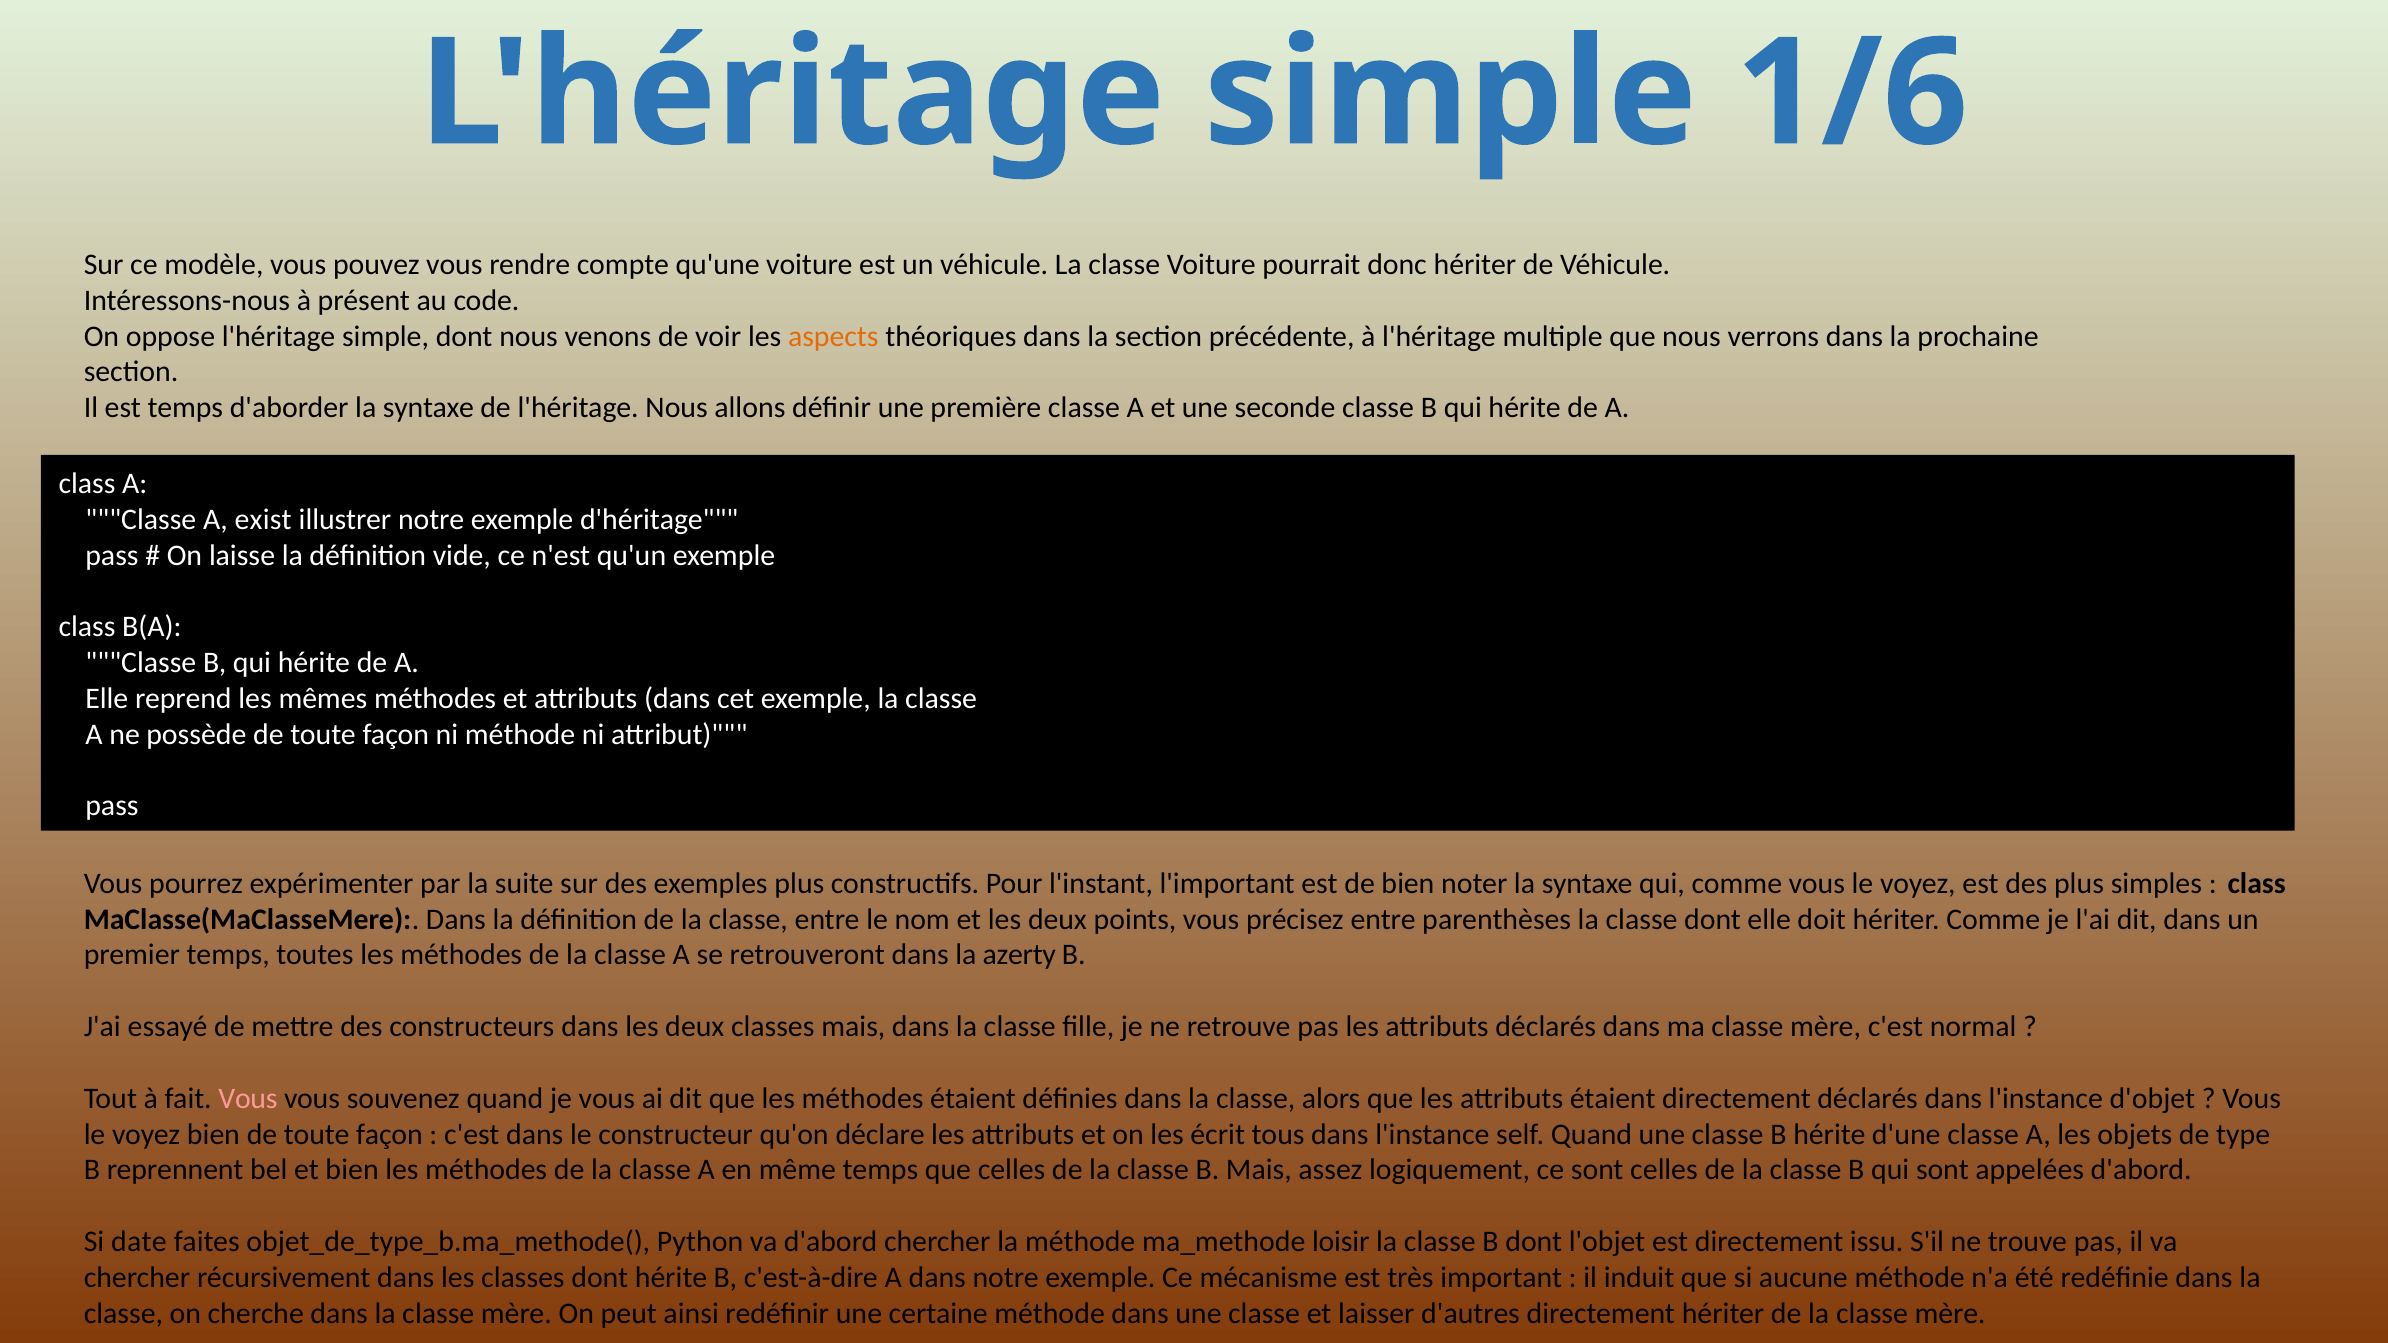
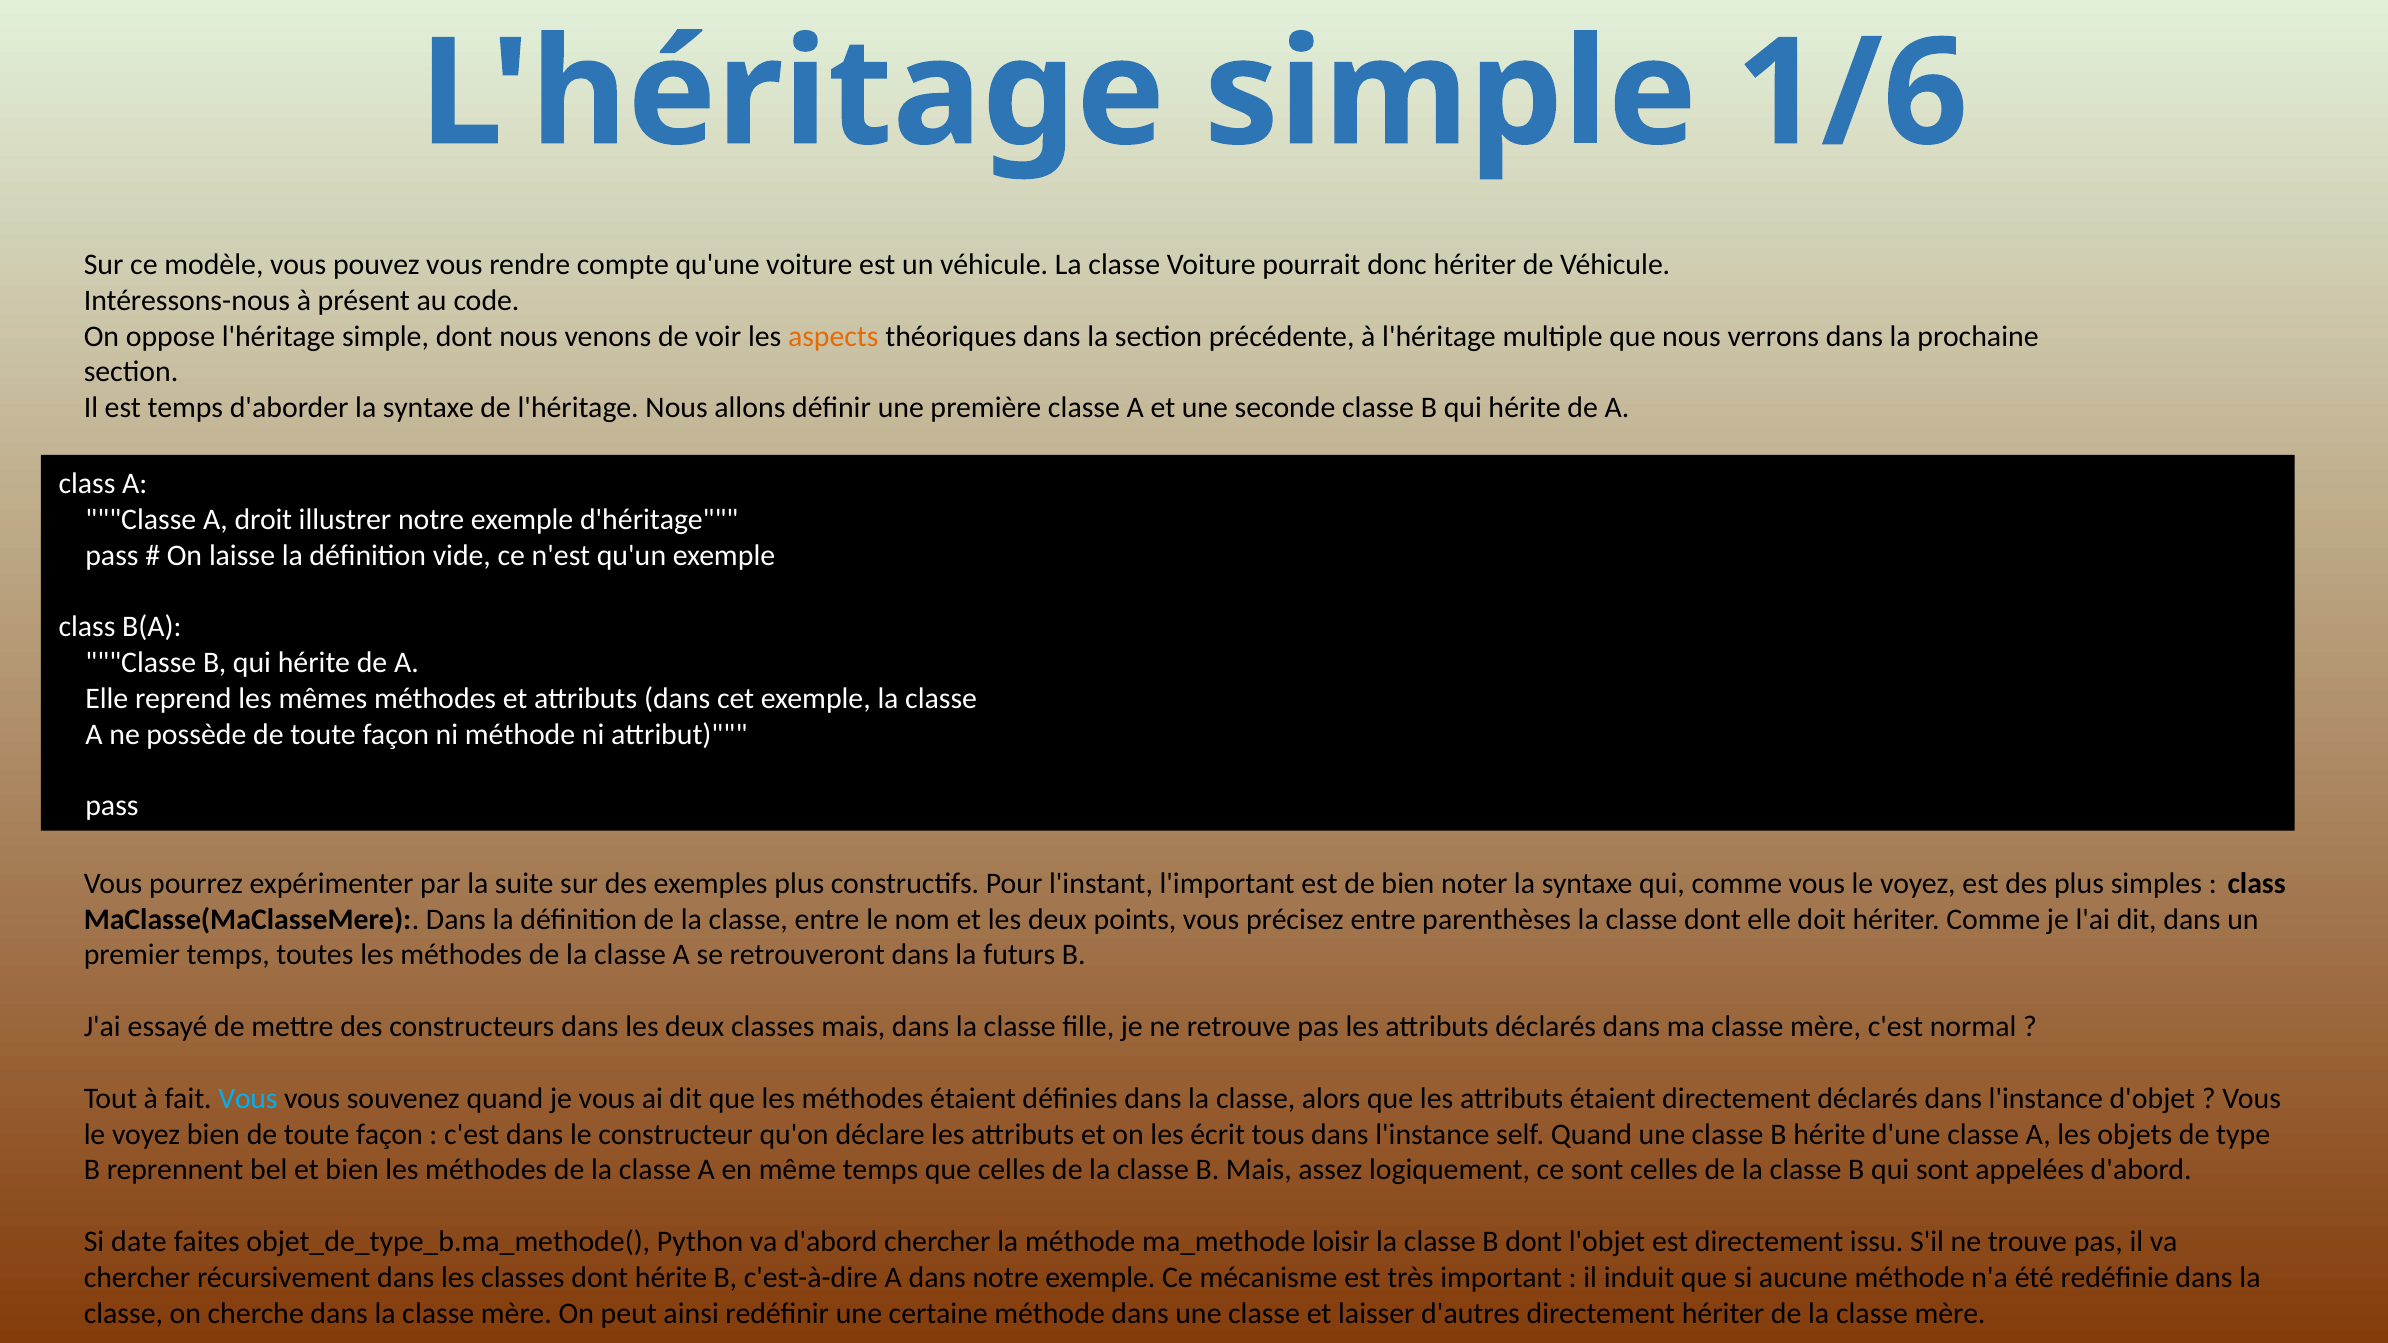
exist: exist -> droit (263, 520)
azerty: azerty -> futurs (1019, 955)
Vous colour: pink -> light blue (248, 1099)
